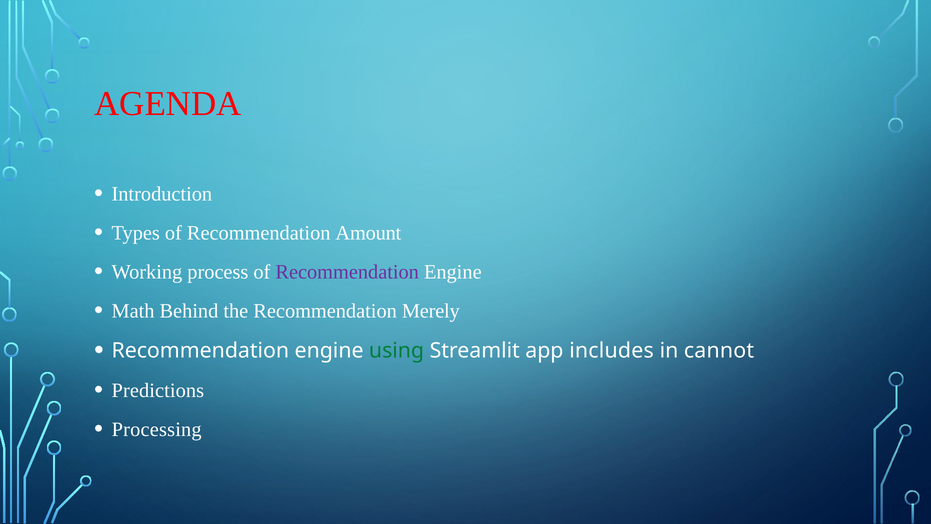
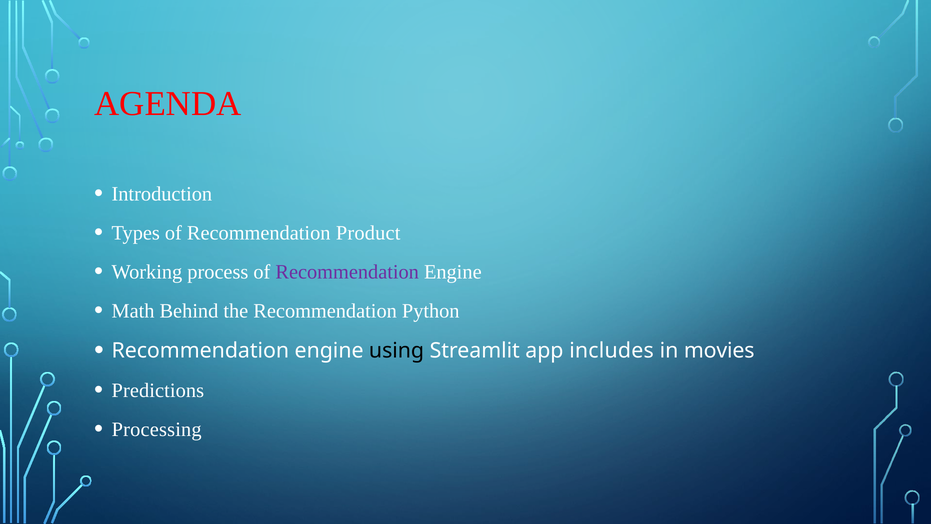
Amount: Amount -> Product (368, 233)
Merely: Merely -> Python (431, 311)
using colour: green -> black (397, 351)
cannot: cannot -> movies (719, 351)
